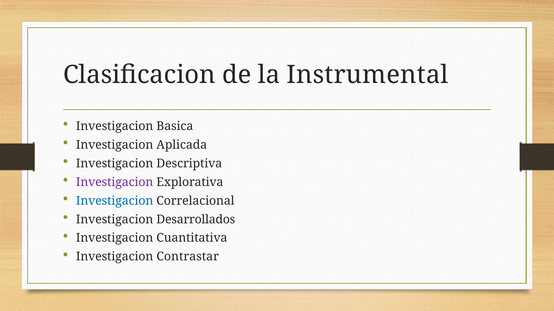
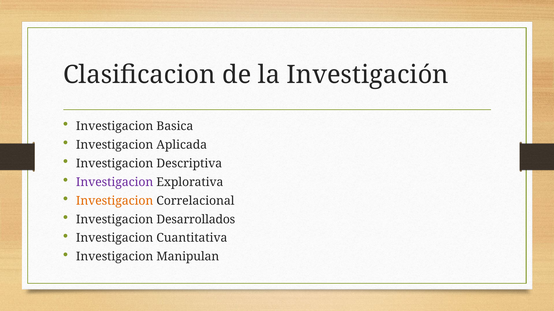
Instrumental: Instrumental -> Investigación (368, 75)
Investigacion colour: blue -> orange (115, 201)
Contrastar: Contrastar -> Manipulan (188, 257)
